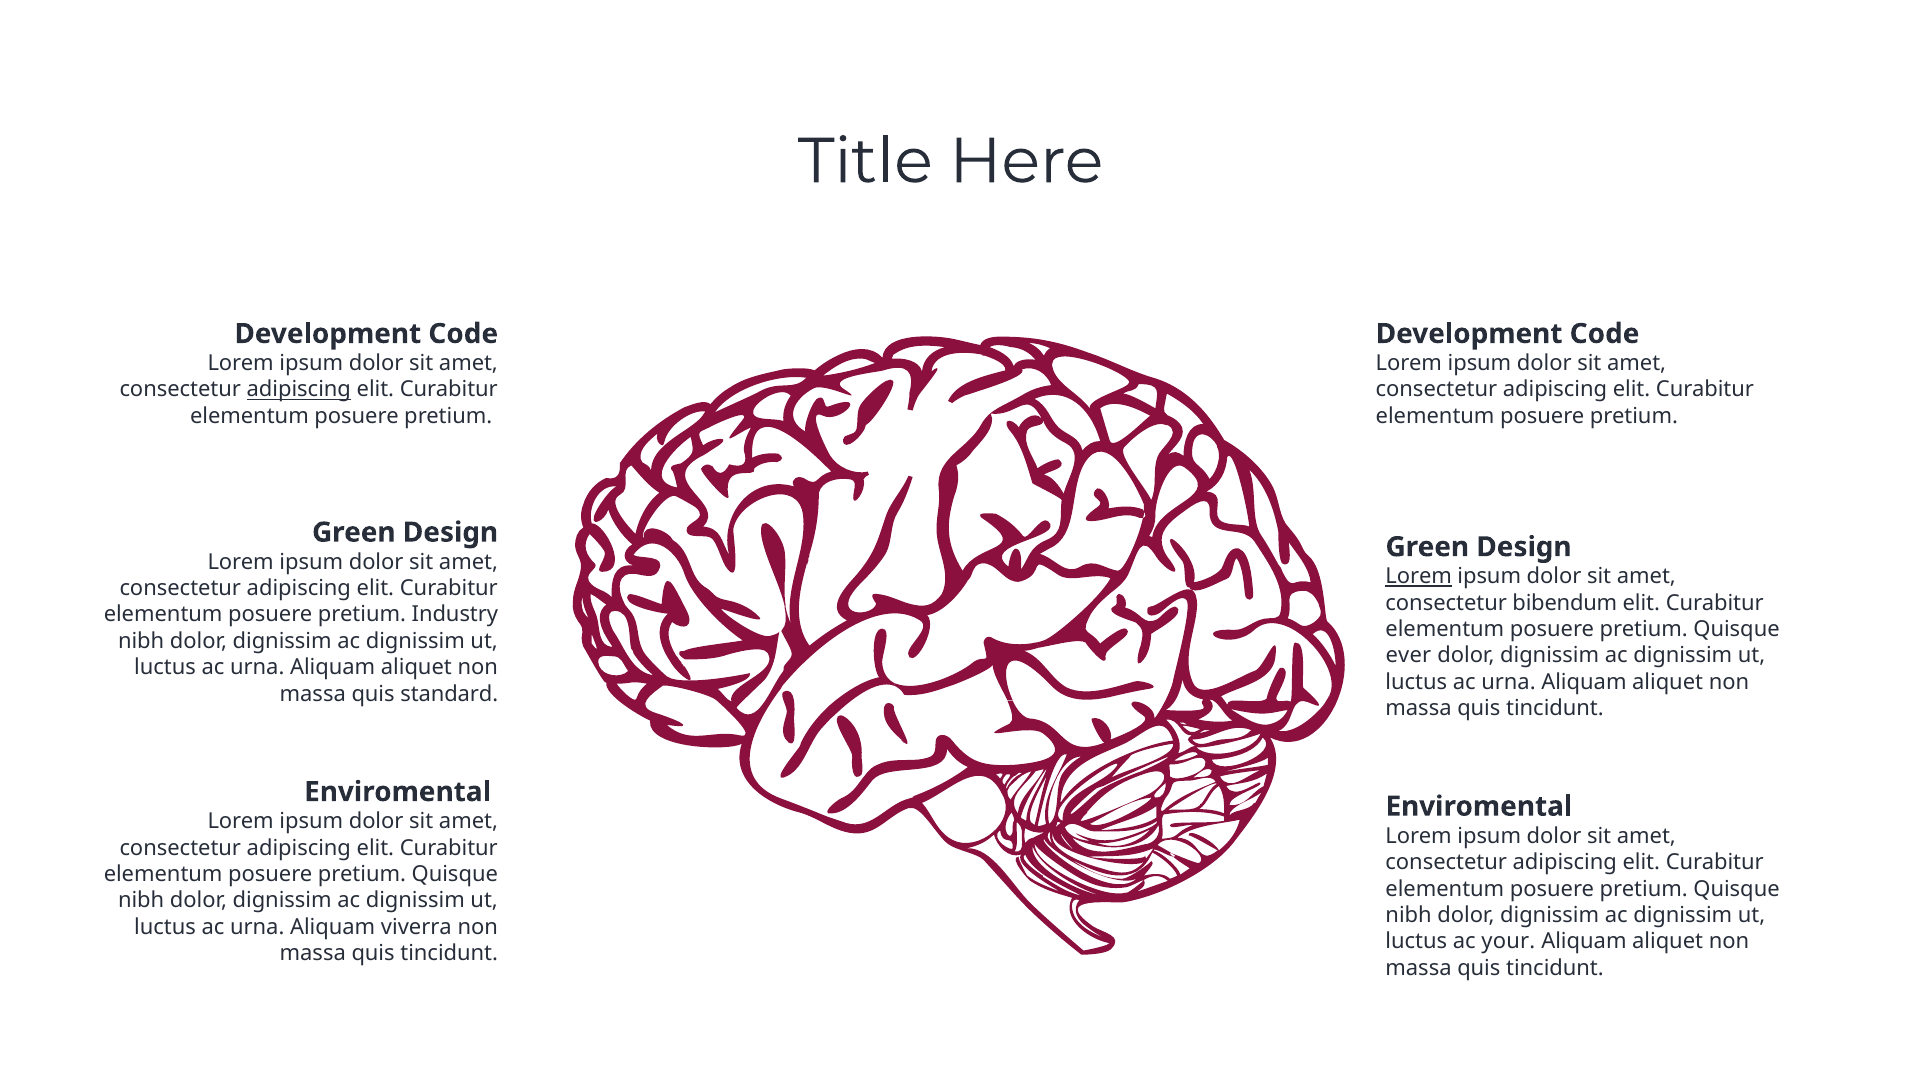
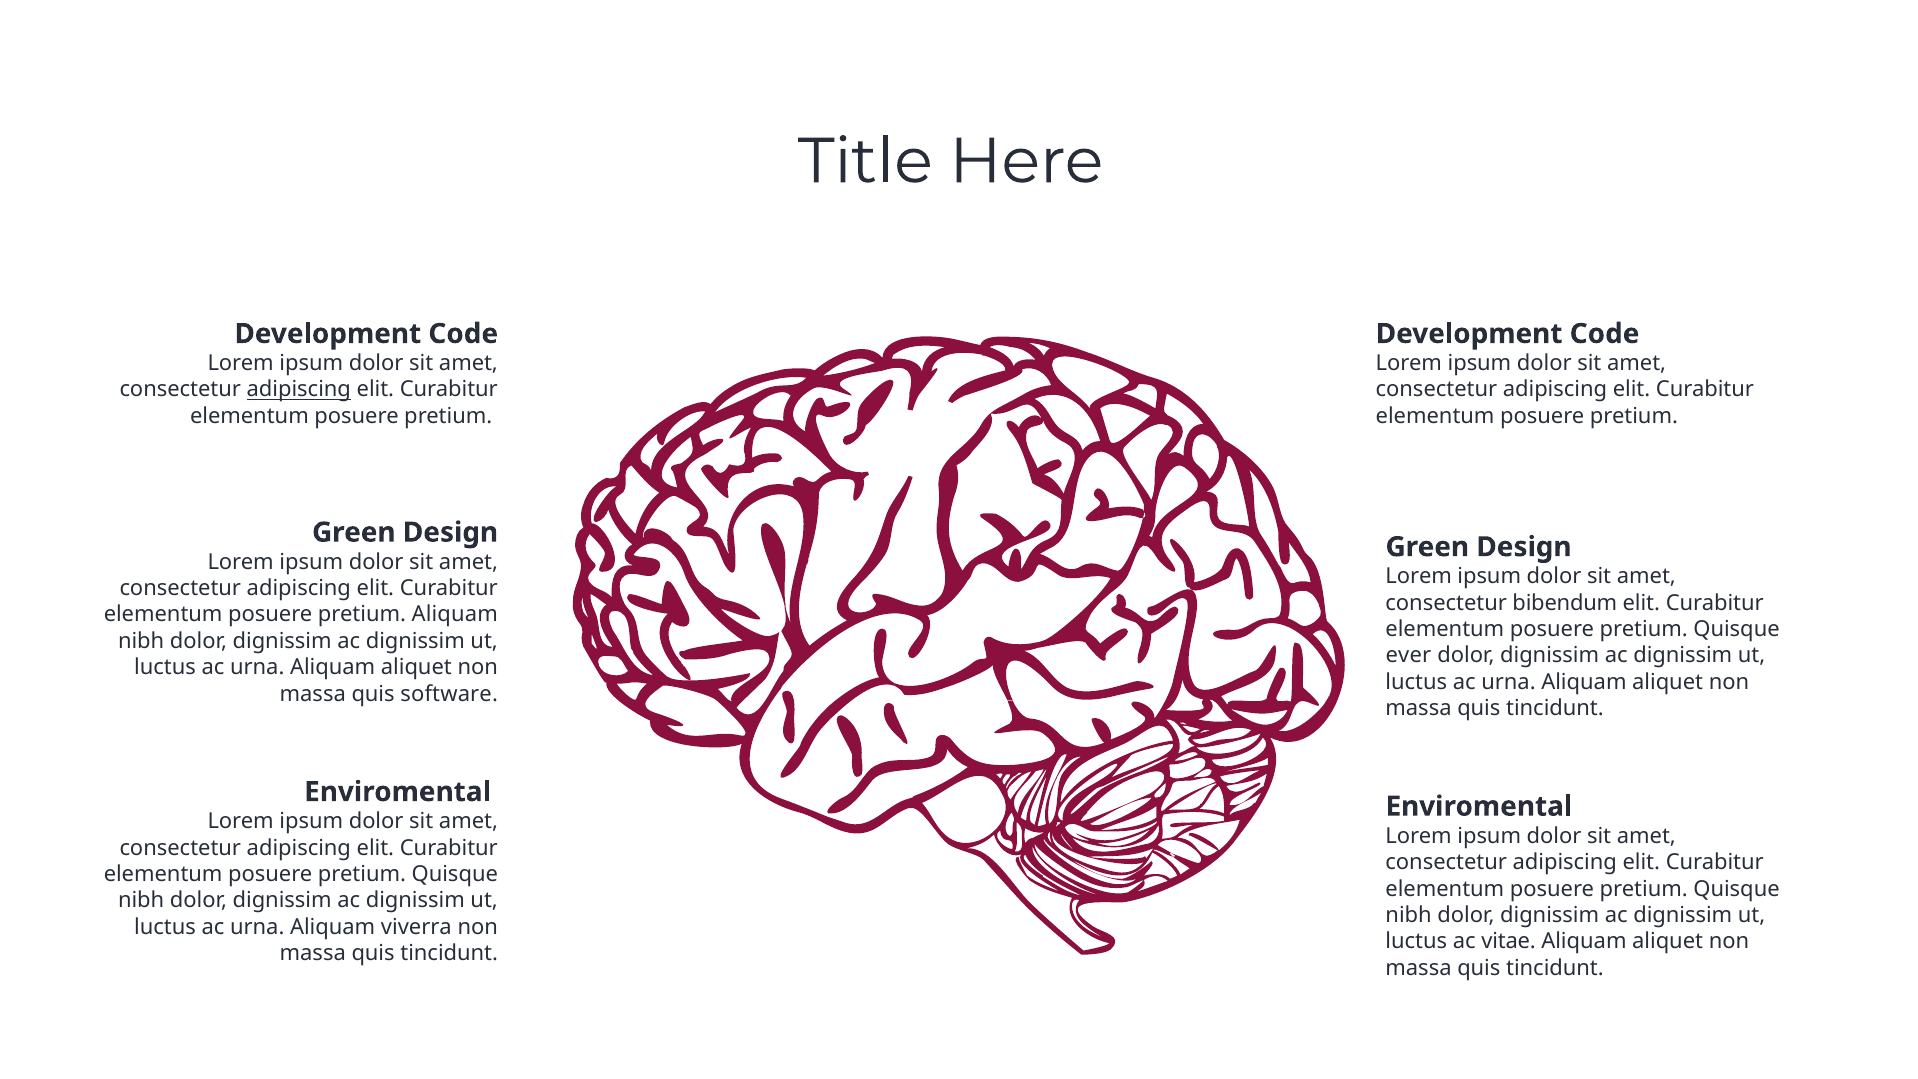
Lorem underline: present -> none (1419, 577)
pretium Industry: Industry -> Aliquam (455, 615)
standard: standard -> software (449, 694)
your: your -> vitae (1509, 941)
